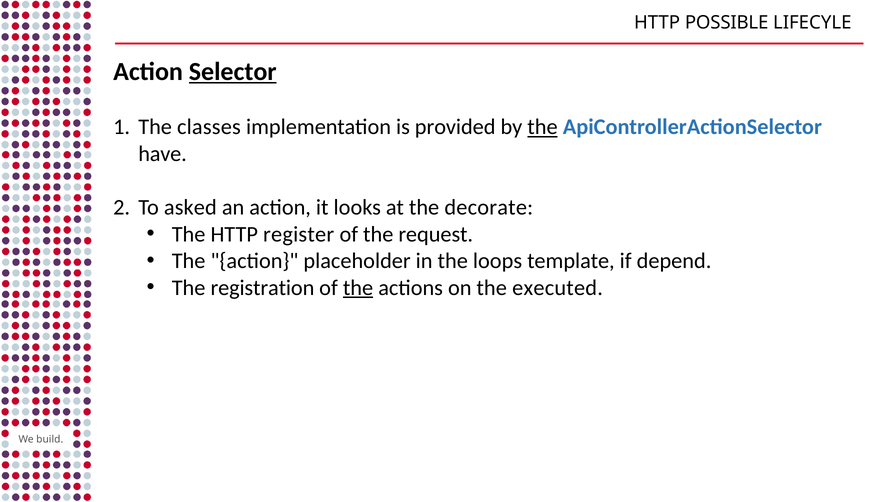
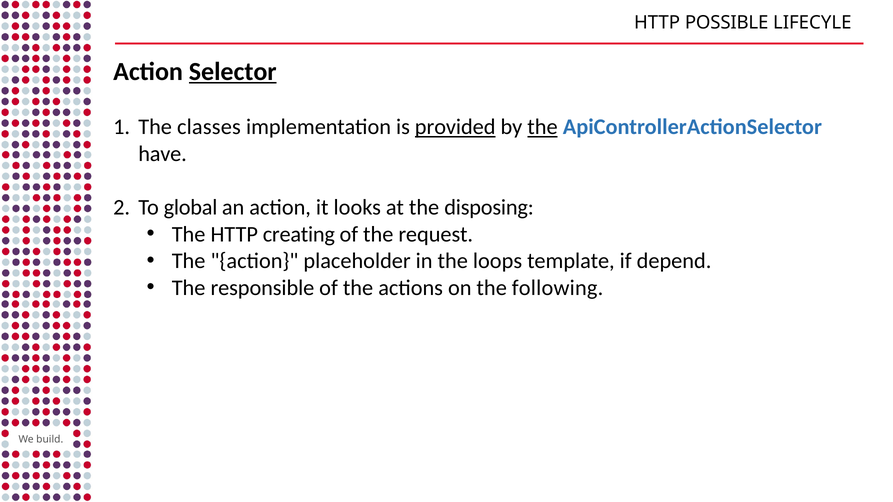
provided underline: none -> present (455, 127)
asked: asked -> global (191, 208)
decorate: decorate -> disposing (489, 208)
register: register -> creating (299, 234)
registration: registration -> responsible (262, 288)
the underline: present -> none (358, 288)
executed: executed -> following (558, 288)
